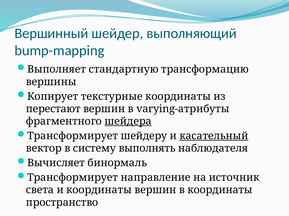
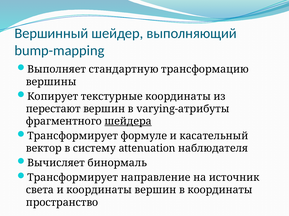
шейдеру: шейдеру -> формуле (144, 136)
касательный underline: present -> none (214, 136)
выполнять: выполнять -> attenuation (147, 149)
